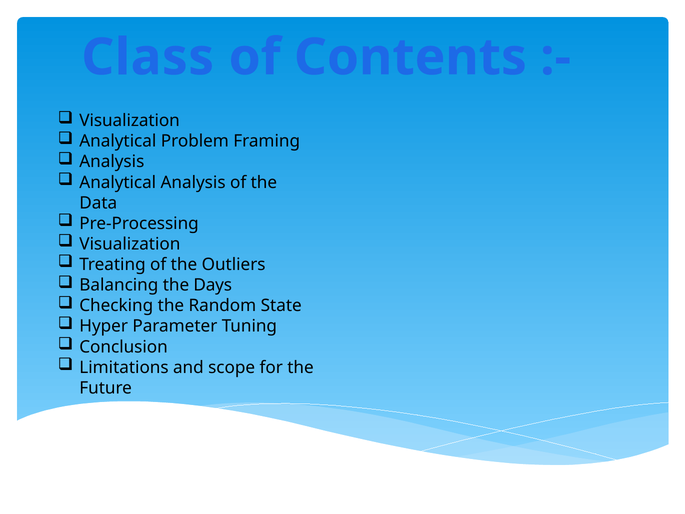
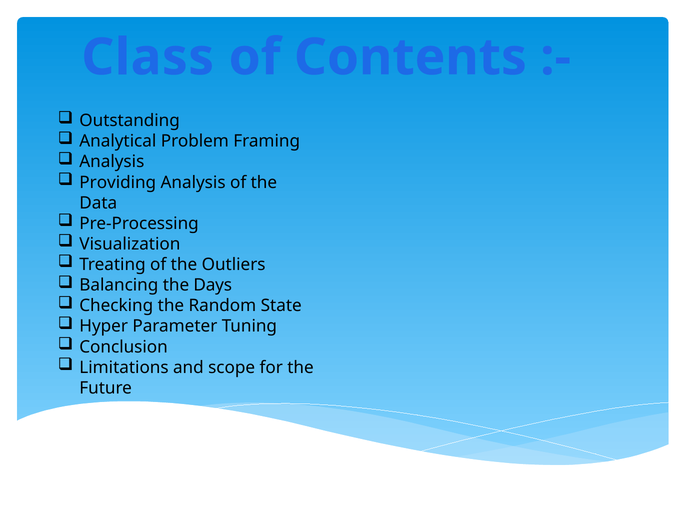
Visualization: Visualization -> Outstanding (130, 121)
Analytical: Analytical -> Providing (118, 182)
